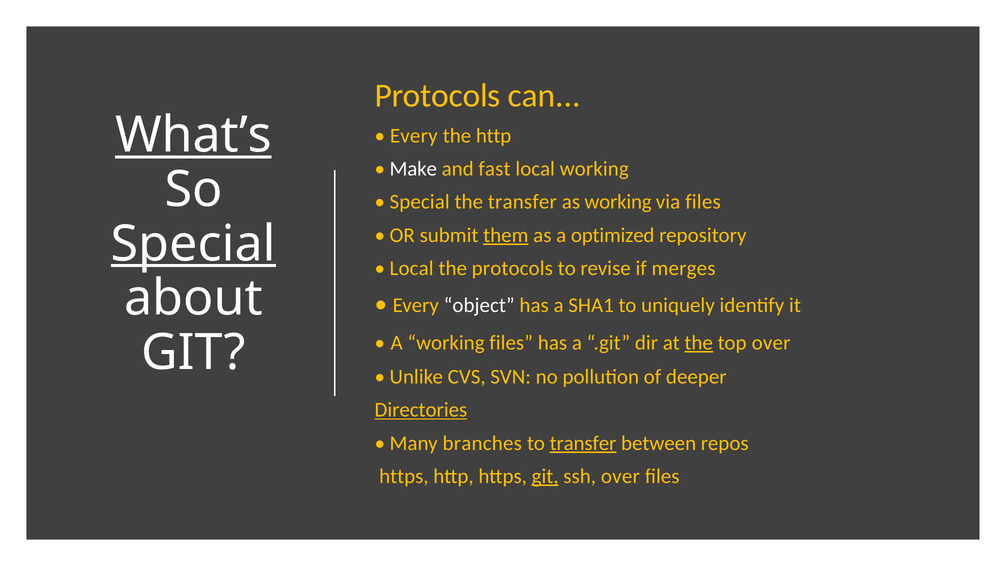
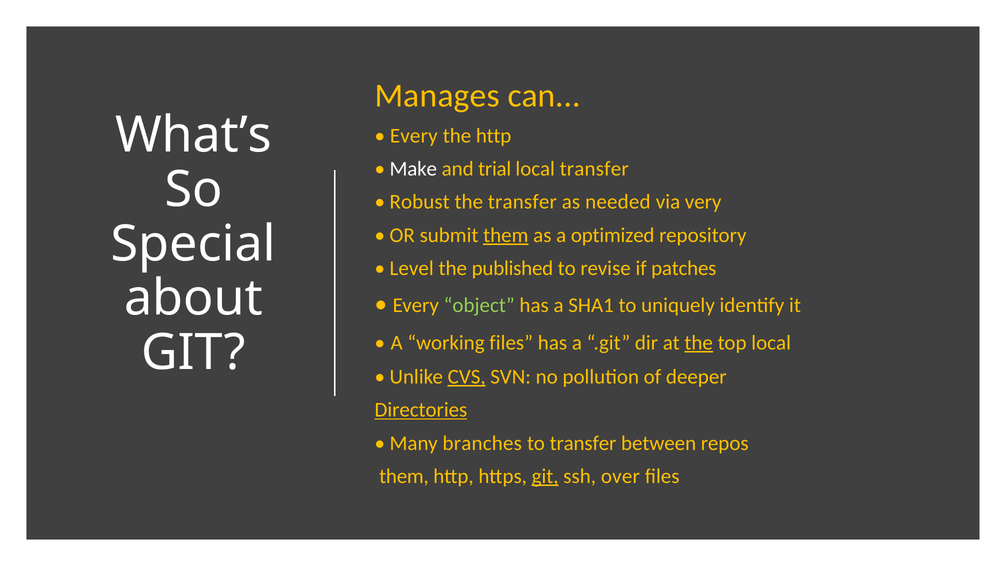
Protocols: Protocols -> Manages (437, 96)
What’s underline: present -> none (194, 135)
fast: fast -> trial (495, 169)
local working: working -> transfer (594, 169)
Special: Special -> Robust (420, 202)
as working: working -> needed (618, 202)
via files: files -> very (703, 202)
Special underline: present -> none (193, 244)
Local: Local -> Level (412, 268)
the protocols: protocols -> published (512, 268)
merges: merges -> patches (684, 268)
object colour: white -> light green (479, 305)
top over: over -> local (771, 343)
CVS underline: none -> present (467, 377)
transfer underline: present -> none (583, 443)
https: https -> them (404, 476)
